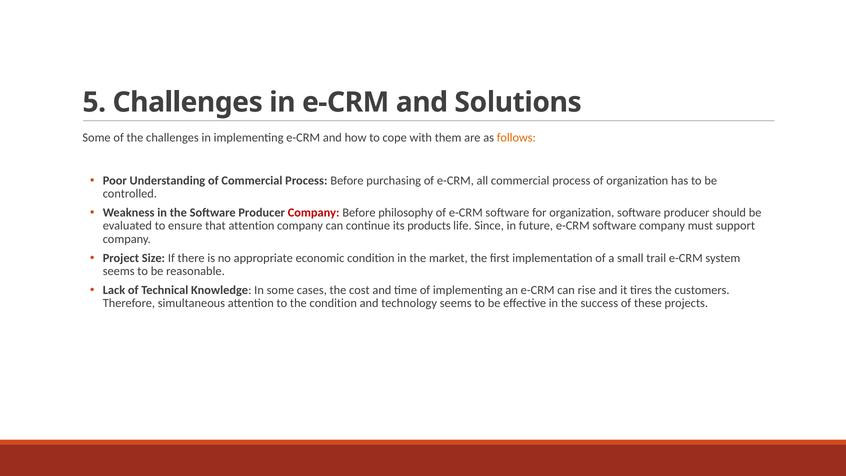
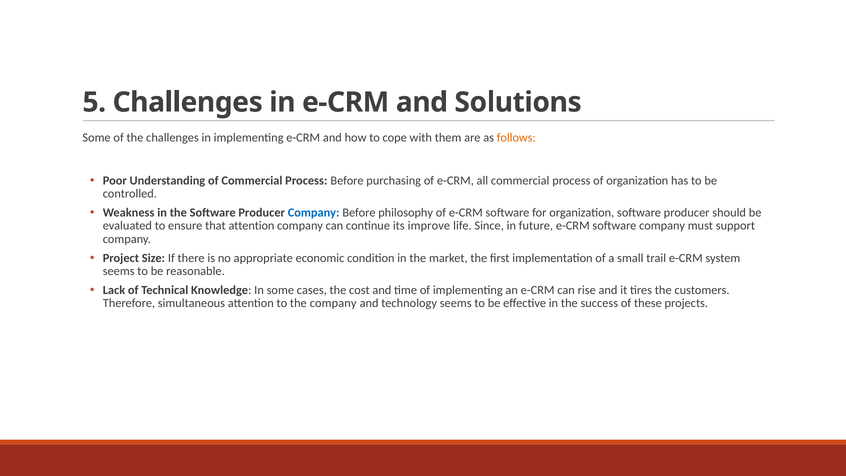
Company colour: red -> blue (314, 212)
products: products -> improve (429, 226)
the condition: condition -> company (333, 303)
